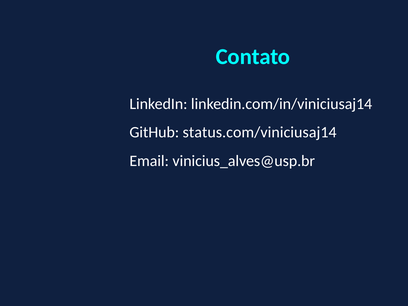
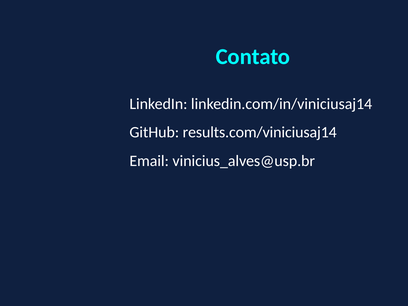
status.com/viniciusaj14: status.com/viniciusaj14 -> results.com/viniciusaj14 (260, 132)
